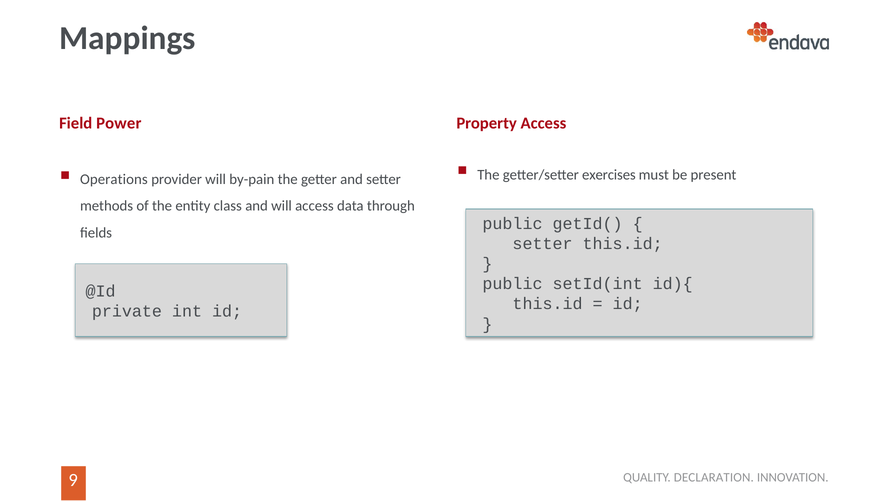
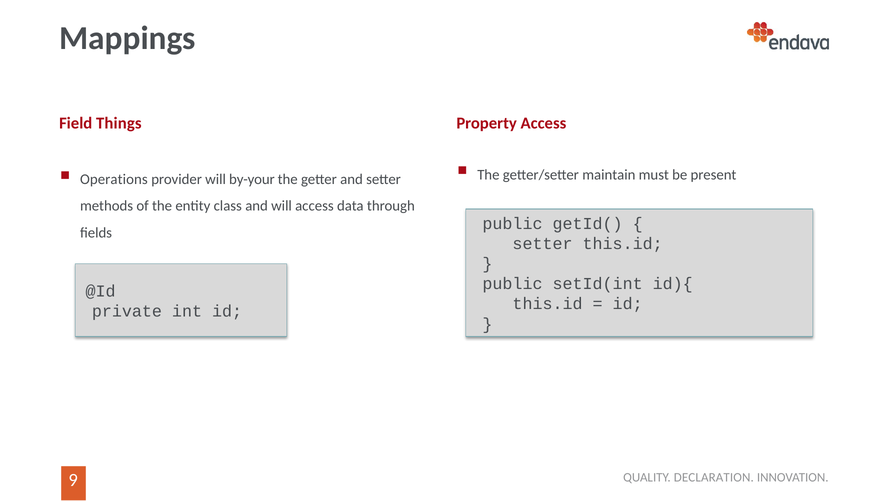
Power: Power -> Things (119, 123)
exercises: exercises -> maintain (609, 175)
by-pain: by-pain -> by-your (252, 179)
